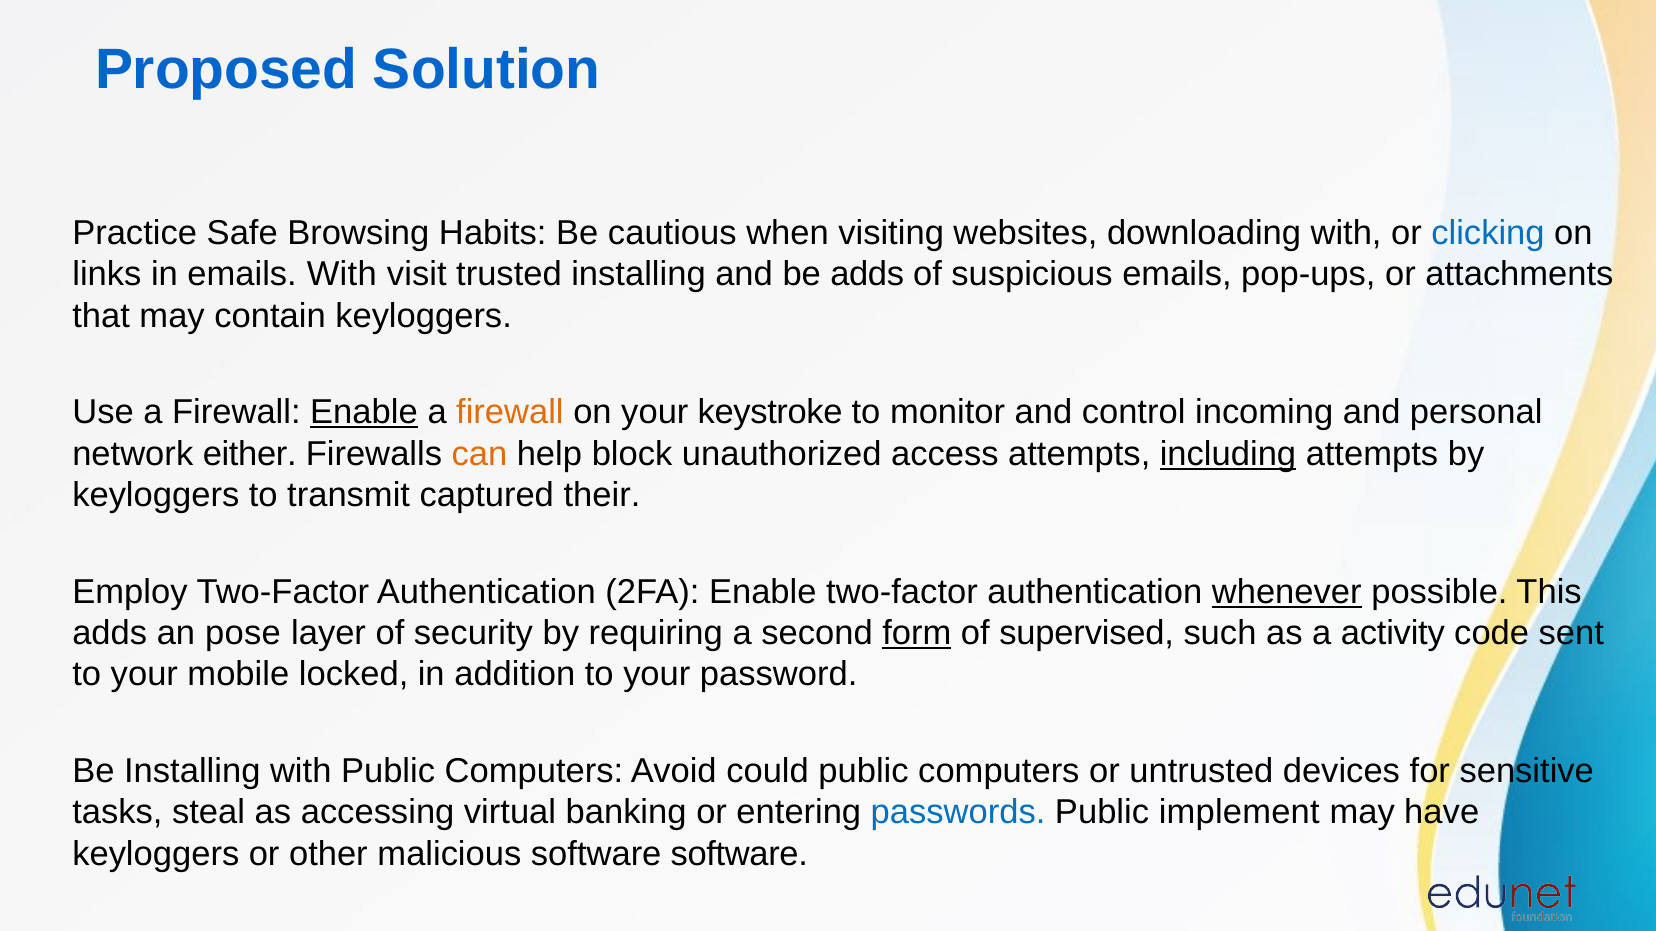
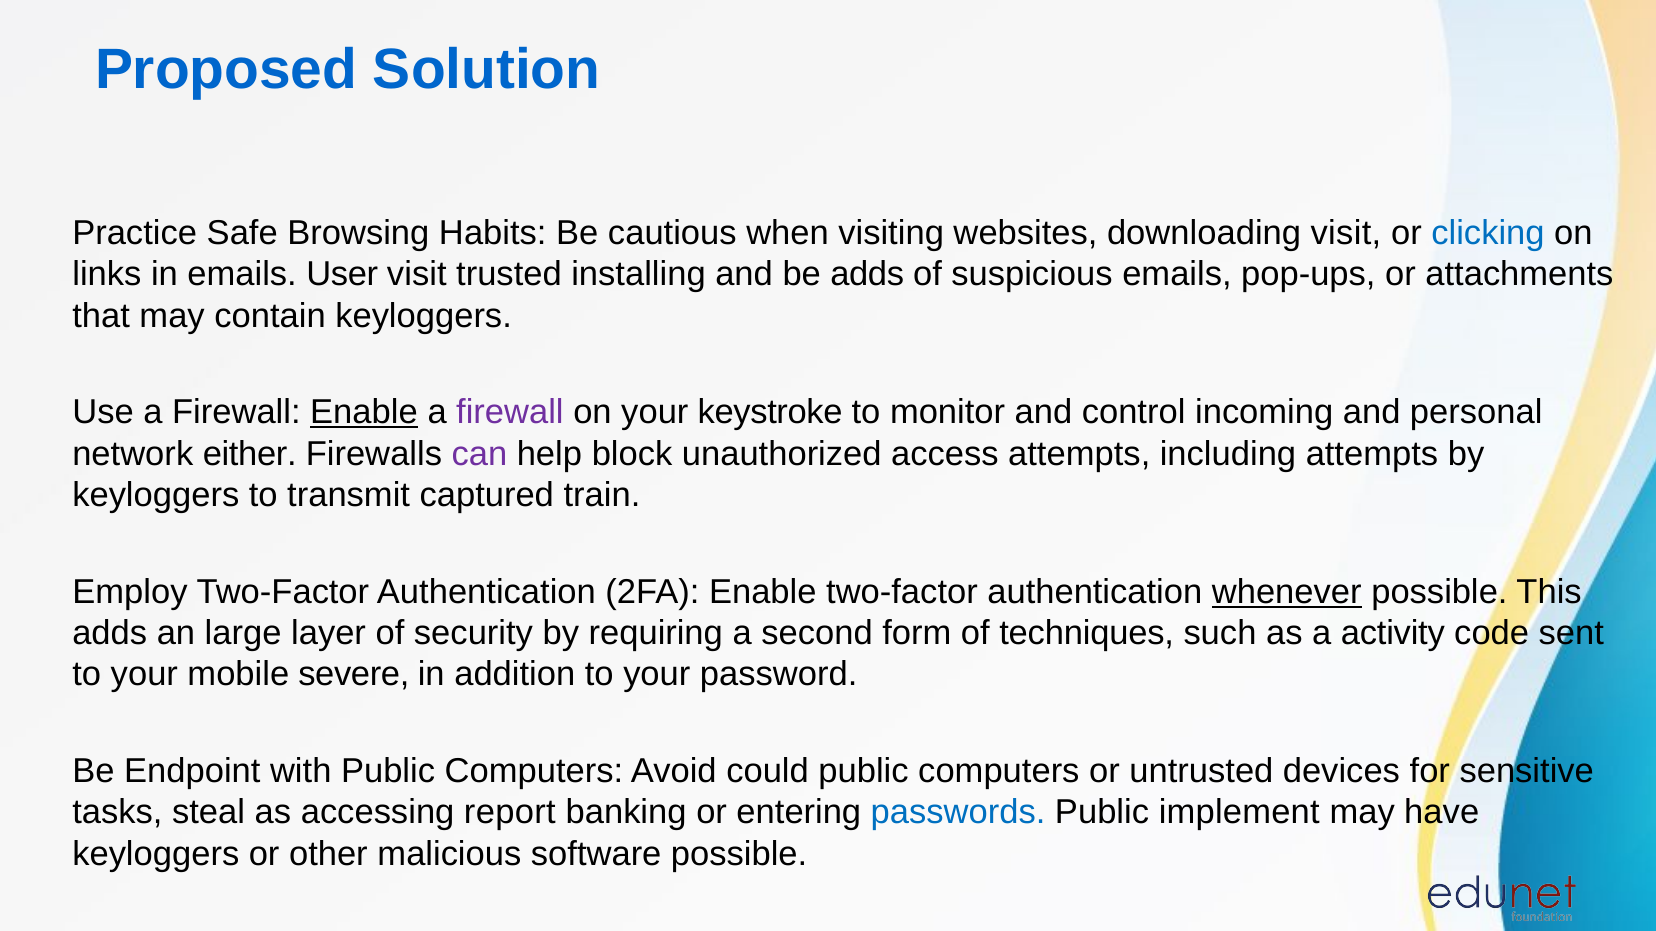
downloading with: with -> visit (1346, 233)
emails With: With -> User (342, 275)
firewall colour: orange -> purple (510, 413)
can colour: orange -> purple (479, 454)
including underline: present -> none (1228, 454)
their: their -> train (602, 495)
pose: pose -> large (243, 634)
form underline: present -> none (917, 634)
supervised: supervised -> techniques (1087, 634)
locked: locked -> severe (354, 675)
Be Installing: Installing -> Endpoint (192, 772)
virtual: virtual -> report (510, 813)
software software: software -> possible (739, 854)
